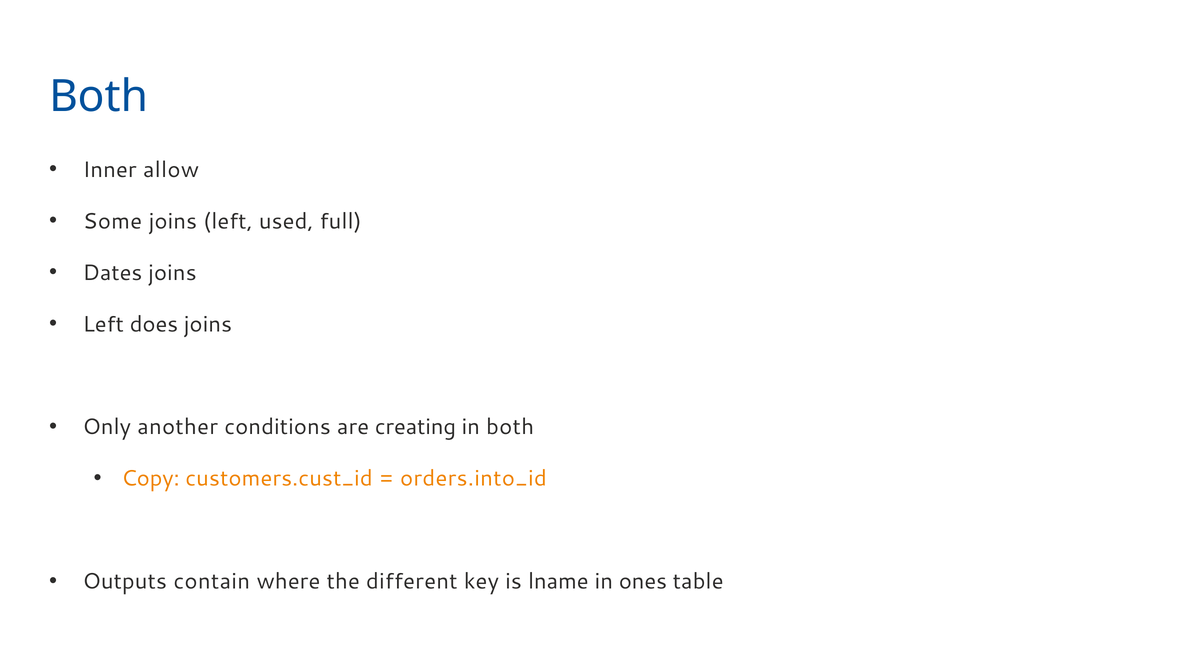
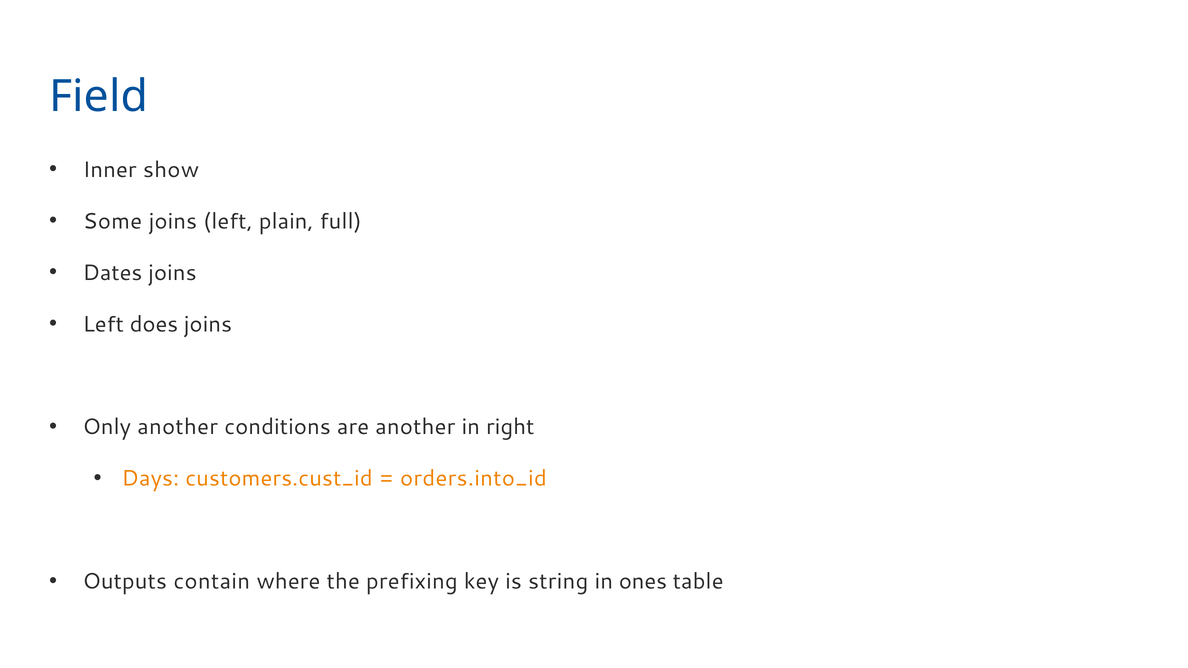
Both: Both -> Field (99, 96)
allow: allow -> show (171, 170)
used: used -> plain (286, 221)
are creating: creating -> another (415, 427)
in both: both -> right (510, 427)
Copy: Copy -> Days (150, 479)
different: different -> prefixing (412, 582)
lname: lname -> string (558, 582)
